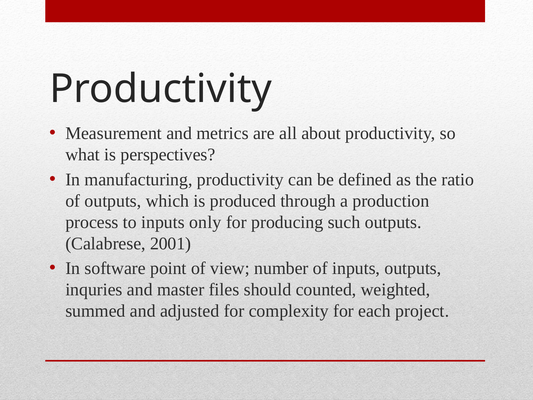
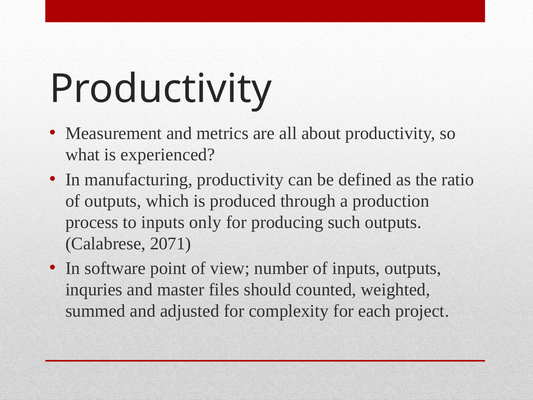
perspectives: perspectives -> experienced (168, 155)
2001: 2001 -> 2071 (171, 243)
